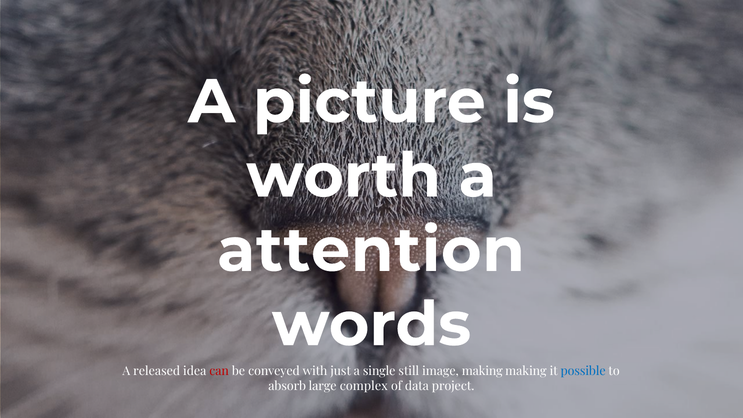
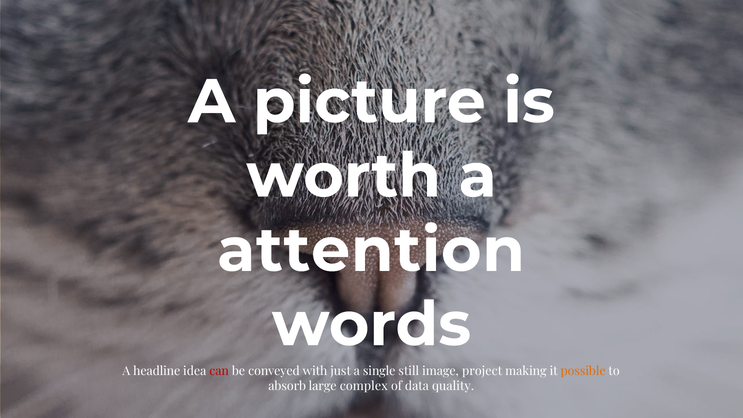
released: released -> headline (157, 371)
making: making -> project (482, 371)
possible colour: blue -> orange (583, 371)
project: project -> quality (453, 386)
